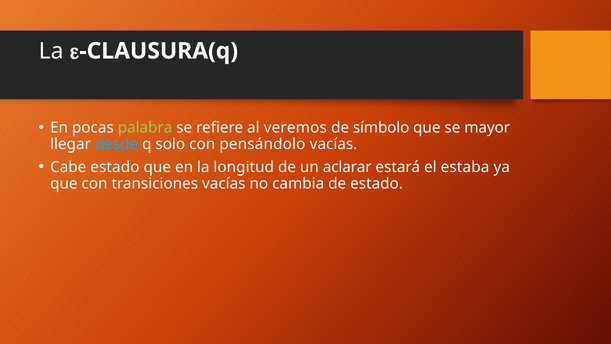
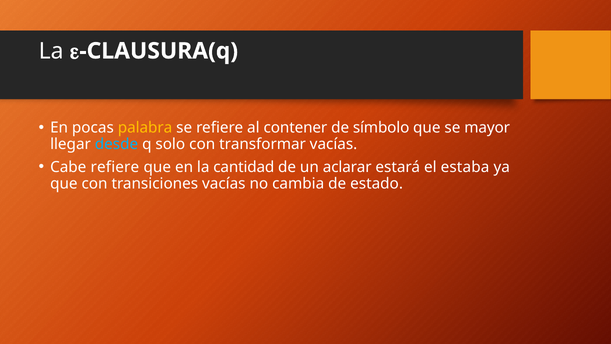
palabra colour: light green -> yellow (145, 128)
veremos: veremos -> contener (295, 128)
pensándolo: pensándolo -> transformar (263, 144)
Cabe estado: estado -> refiere (115, 167)
longitud: longitud -> cantidad (244, 167)
